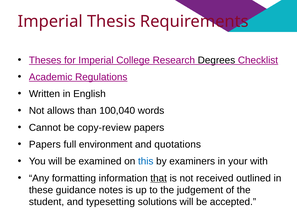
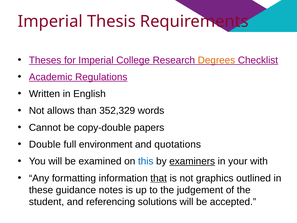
Degrees colour: black -> orange (216, 60)
100,040: 100,040 -> 352,329 (117, 111)
copy-review: copy-review -> copy-double (104, 127)
Papers: Papers -> Double (45, 144)
examiners underline: none -> present (192, 161)
received: received -> graphics (215, 178)
typesetting: typesetting -> referencing (111, 202)
